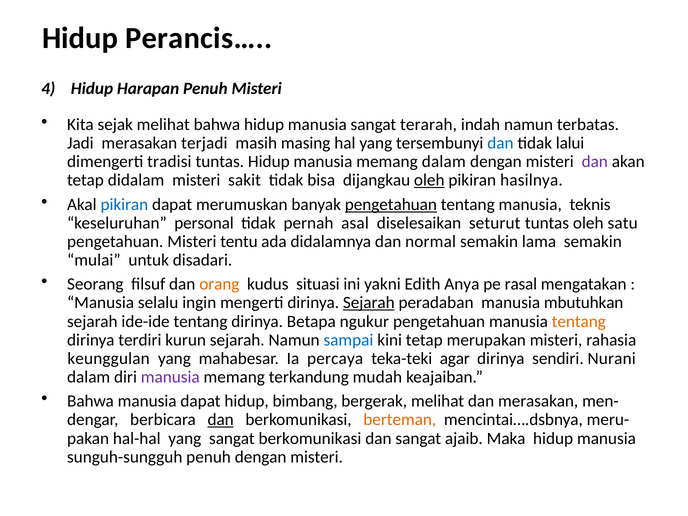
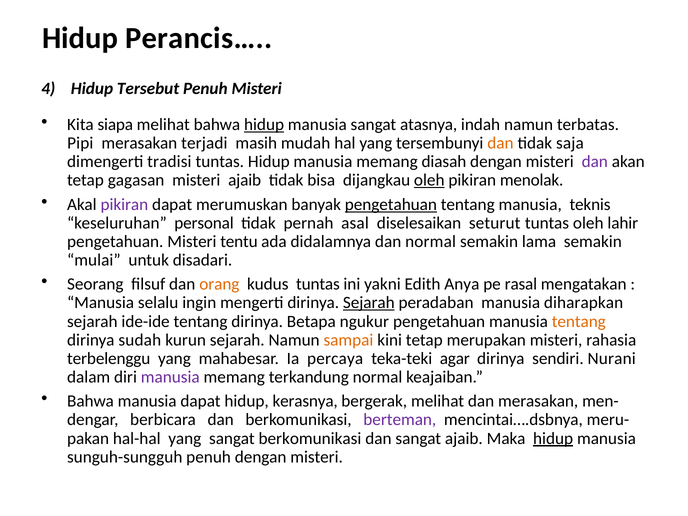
Harapan: Harapan -> Tersebut (148, 89)
sejak: sejak -> siapa (115, 125)
hidup underline: none -> present (264, 125)
terarah: terarah -> atasnya (429, 125)
Jadi: Jadi -> Pipi (80, 143)
masing: masing -> mudah (306, 143)
dan colour: blue -> orange (500, 143)
lalui: lalui -> saja (570, 143)
memang dalam: dalam -> diasah (444, 162)
didalam: didalam -> gagasan (136, 180)
misteri sakit: sakit -> ajaib (245, 180)
hasilnya: hasilnya -> menolak (532, 180)
pikiran colour: blue -> purple (124, 204)
satu: satu -> lahir (623, 223)
kudus situasi: situasi -> tuntas (318, 284)
mbutuhkan: mbutuhkan -> diharapkan (584, 303)
terdiri: terdiri -> sudah (140, 340)
sampai colour: blue -> orange (348, 340)
keunggulan: keunggulan -> terbelenggu (109, 359)
terkandung mudah: mudah -> normal (377, 377)
bimbang: bimbang -> kerasnya (305, 401)
dan underline: present -> none (221, 420)
berteman colour: orange -> purple (400, 420)
hidup underline: none -> present (553, 438)
